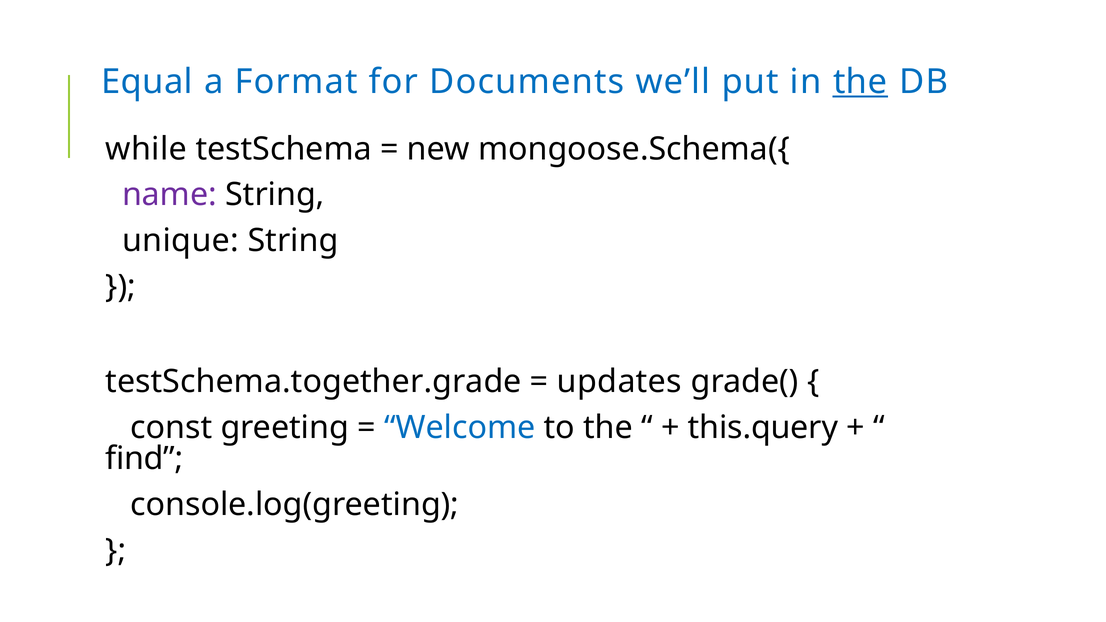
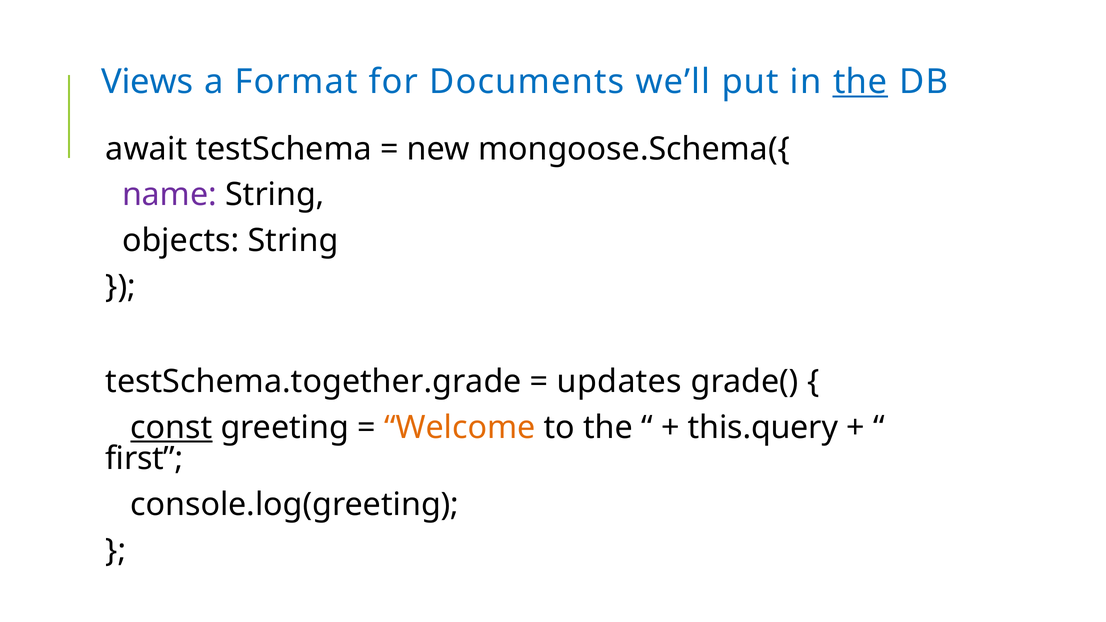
Equal: Equal -> Views (147, 82)
while: while -> await (146, 149)
unique: unique -> objects (181, 241)
const underline: none -> present (171, 428)
Welcome colour: blue -> orange (460, 428)
find: find -> first (144, 459)
